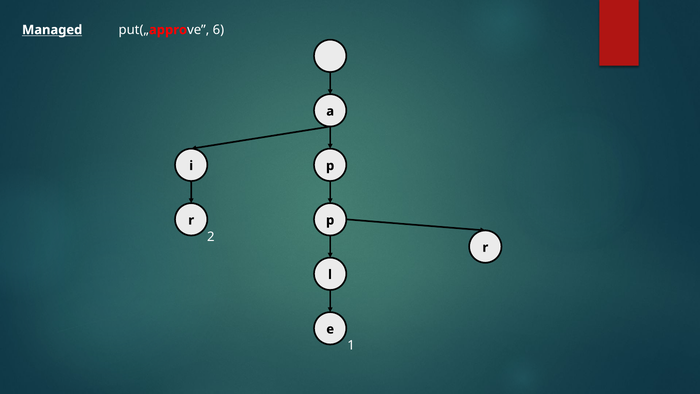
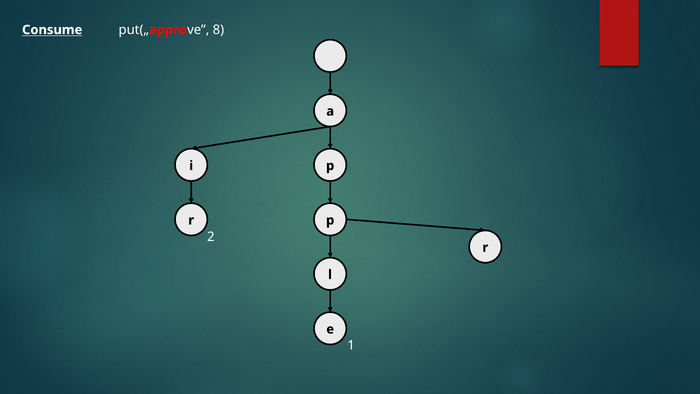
6: 6 -> 8 (218, 30)
Managed: Managed -> Consume (52, 30)
